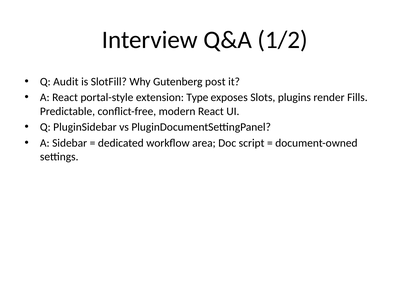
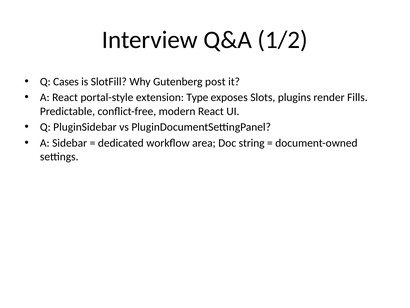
Audit: Audit -> Cases (66, 81)
script: script -> string (252, 143)
